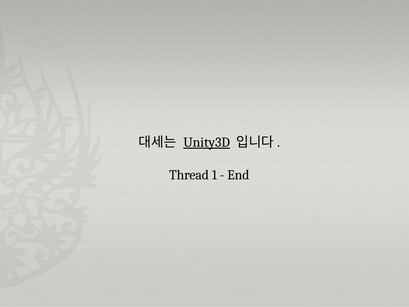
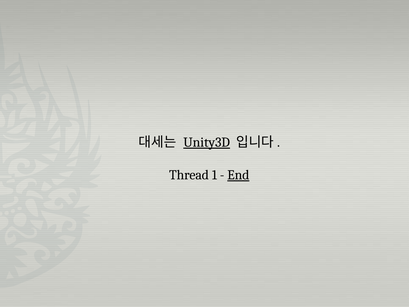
End underline: none -> present (238, 175)
